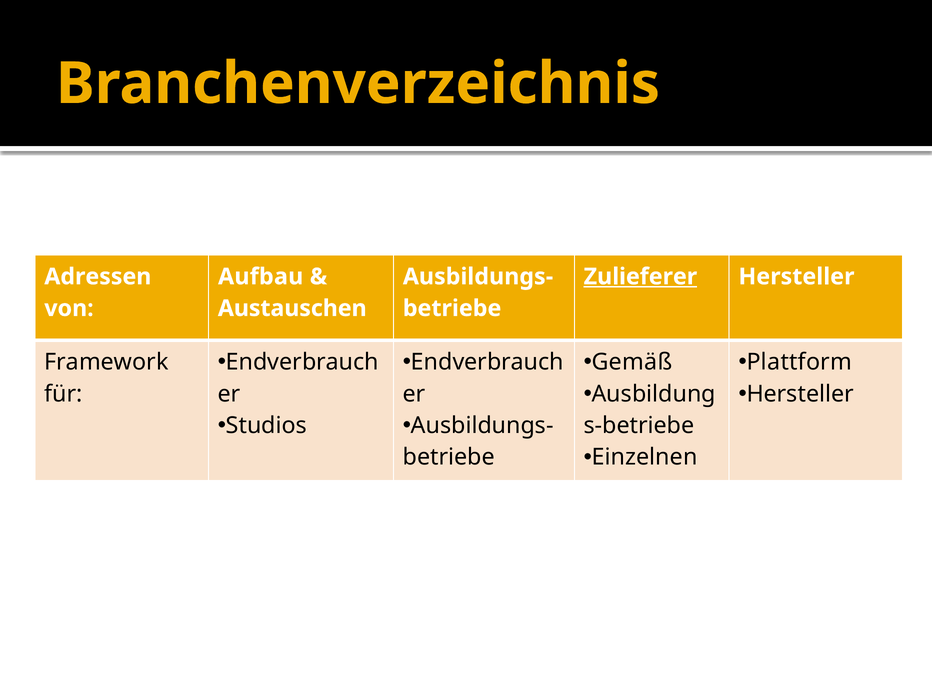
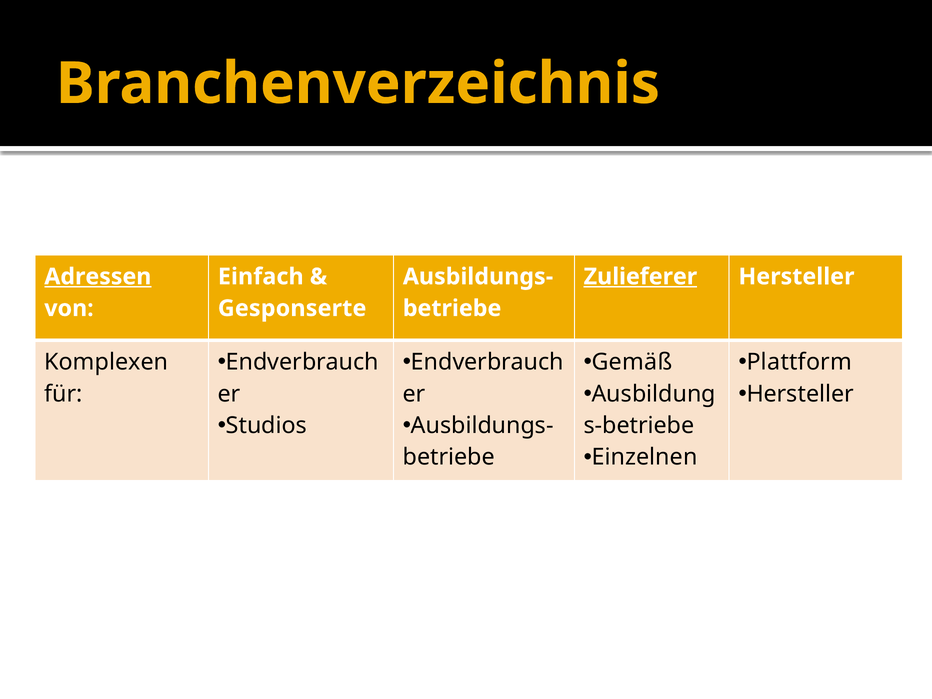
Adressen underline: none -> present (98, 277)
Aufbau: Aufbau -> Einfach (261, 277)
Austauschen: Austauschen -> Gesponserte (292, 308)
Framework: Framework -> Komplexen (106, 362)
